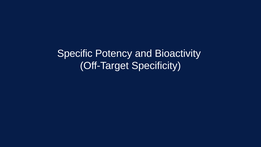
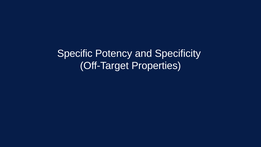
Bioactivity: Bioactivity -> Specificity (178, 53)
Specificity: Specificity -> Properties (156, 66)
